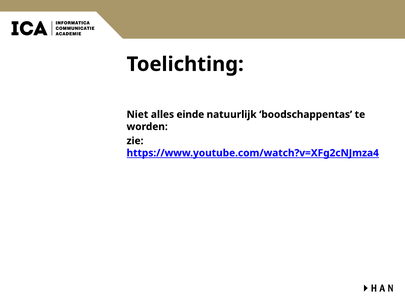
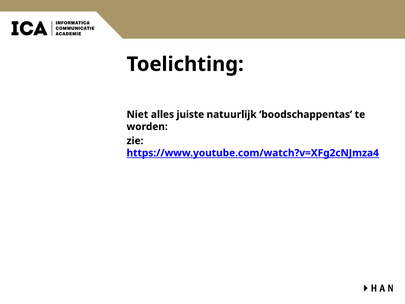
einde: einde -> juiste (190, 114)
